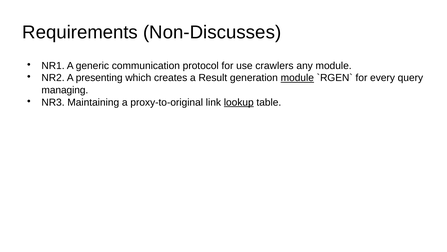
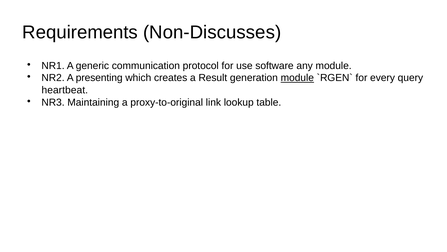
crawlers: crawlers -> software (274, 66)
managing: managing -> heartbeat (65, 90)
lookup underline: present -> none (239, 102)
